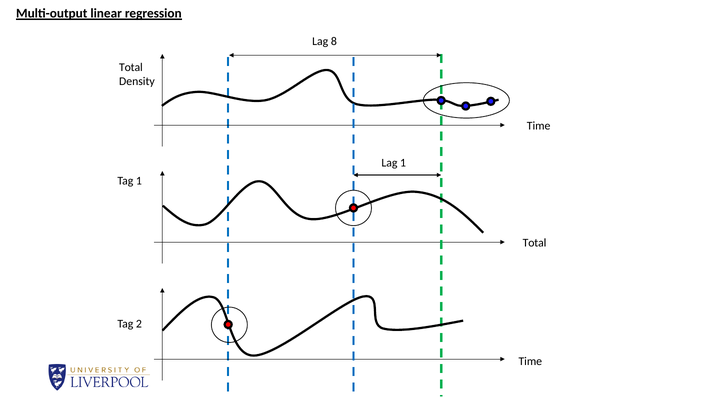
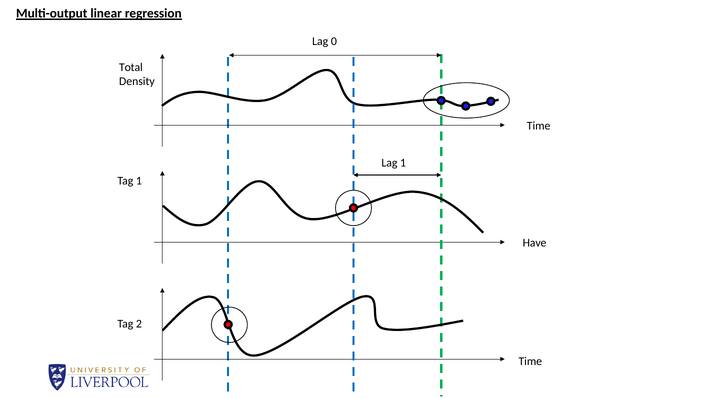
8: 8 -> 0 (334, 42)
Total: Total -> Have (535, 243)
